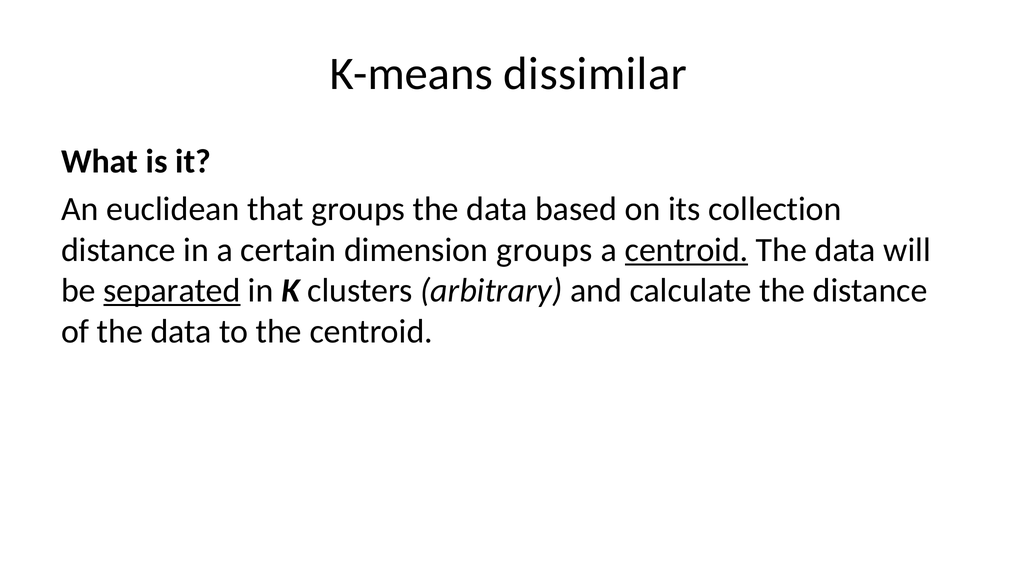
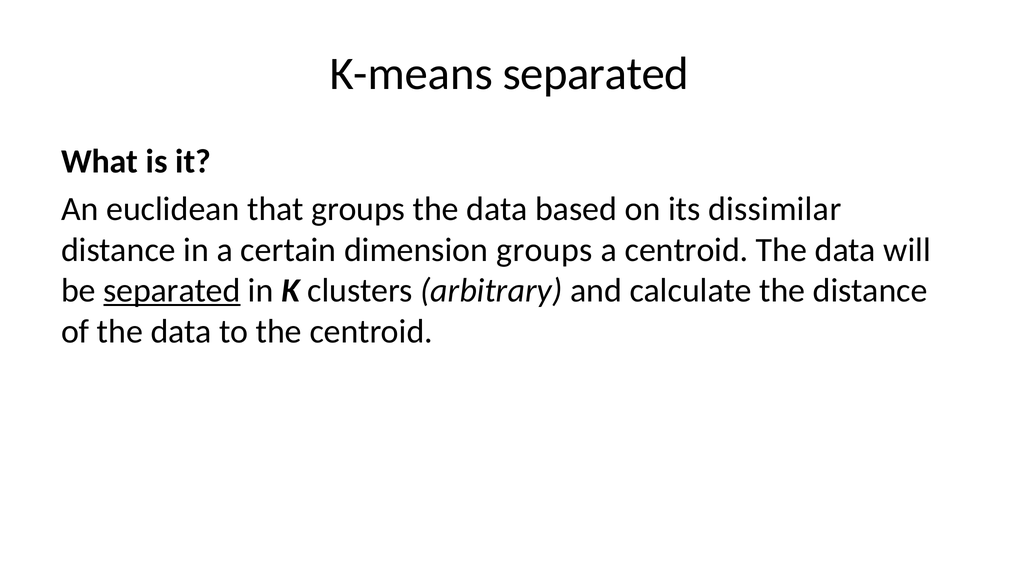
K-means dissimilar: dissimilar -> separated (596, 74)
collection: collection -> dissimilar (775, 209)
centroid underline: present -> none (687, 250)
